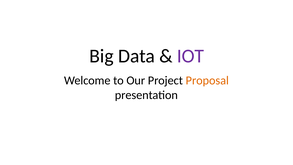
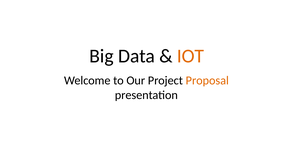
IOT colour: purple -> orange (190, 56)
